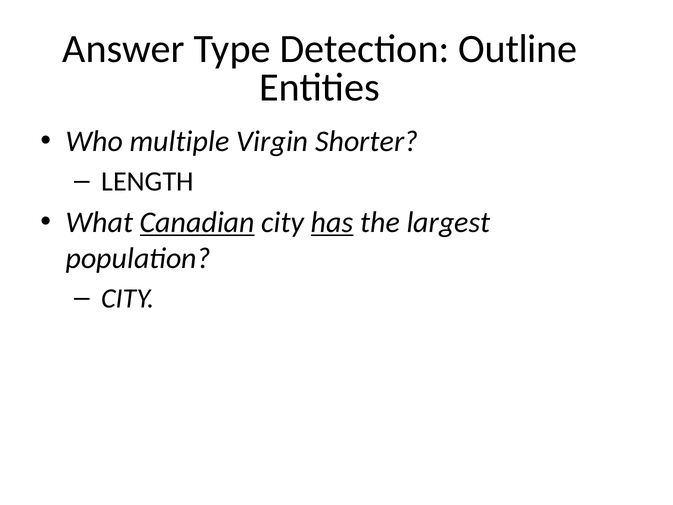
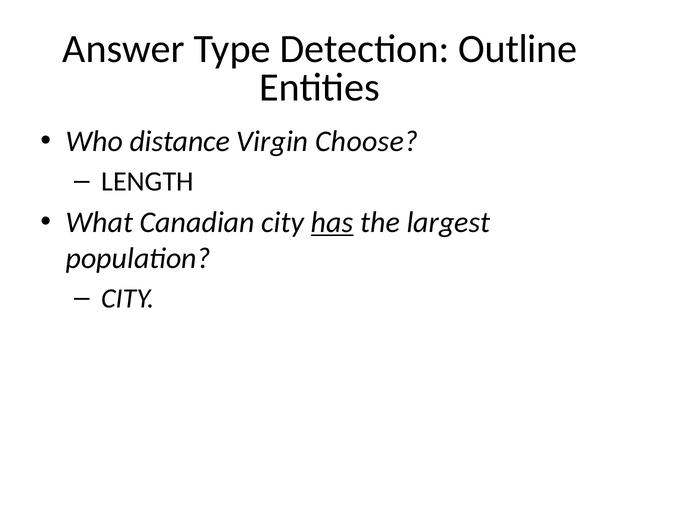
multiple: multiple -> distance (180, 141)
Shorter: Shorter -> Choose (367, 141)
Canadian underline: present -> none (197, 222)
